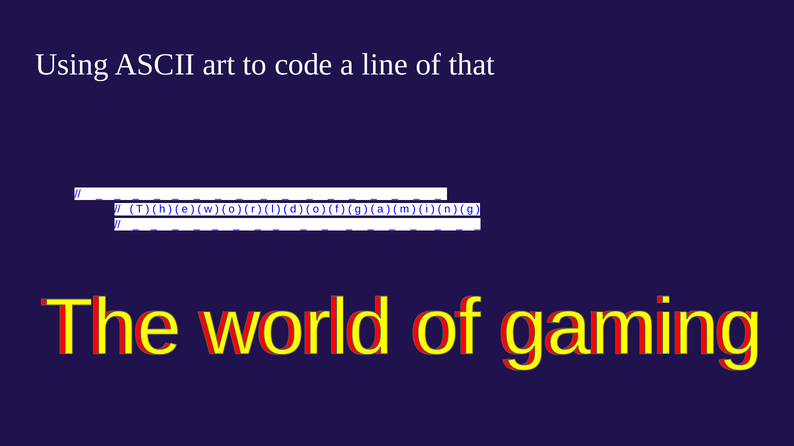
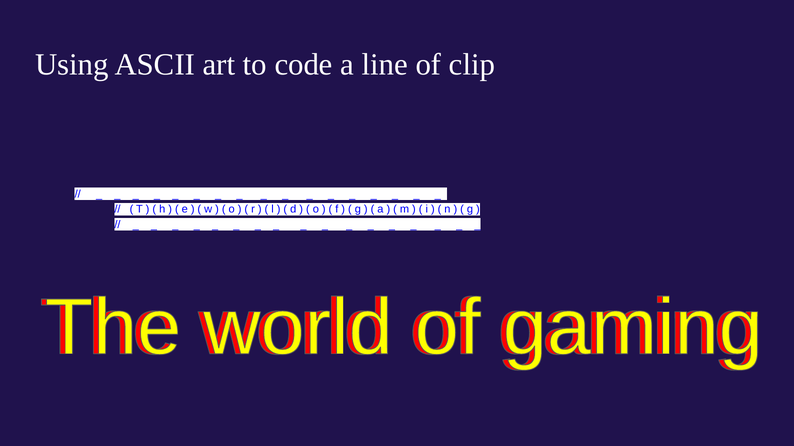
that: that -> clip (472, 65)
